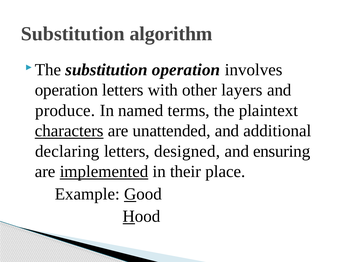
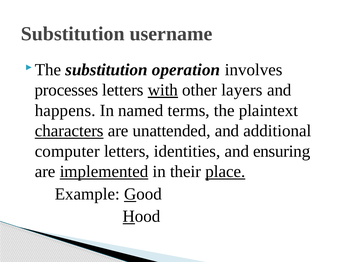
algorithm: algorithm -> username (171, 34)
operation: operation -> processes (66, 90)
with underline: none -> present (163, 90)
produce: produce -> happens (65, 110)
declaring: declaring -> computer (67, 151)
designed: designed -> identities (187, 151)
place underline: none -> present (225, 171)
